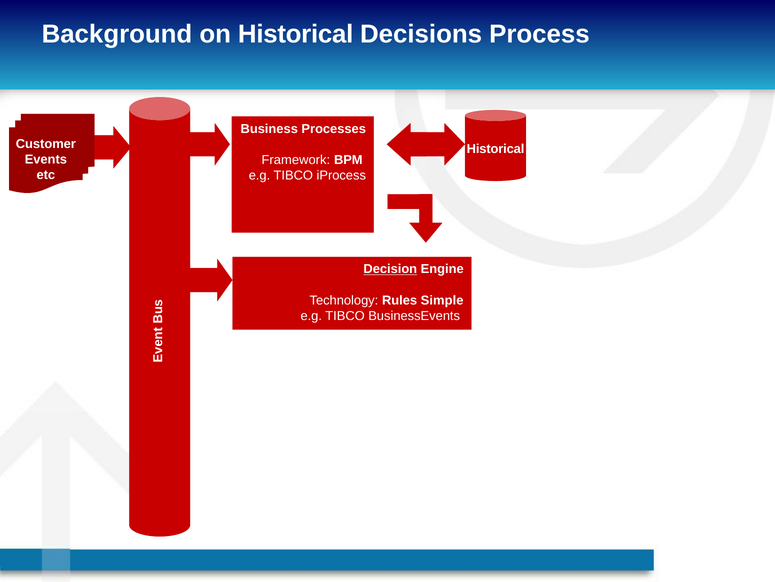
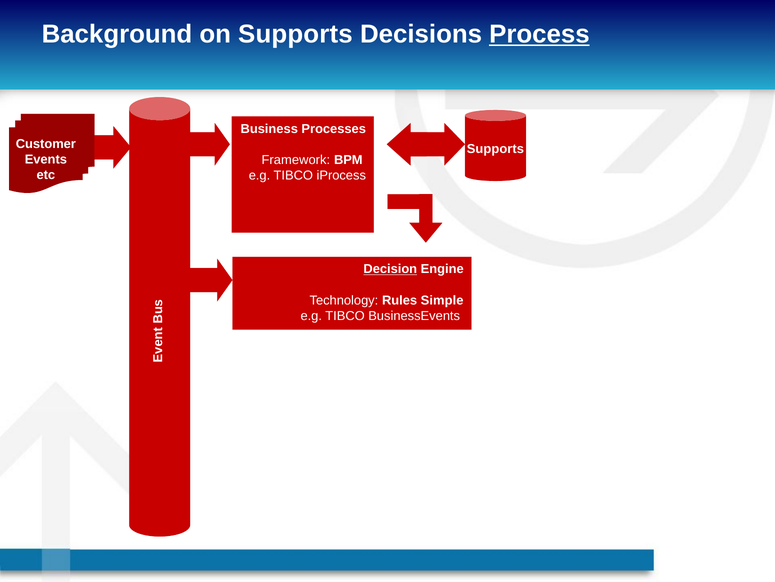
on Historical: Historical -> Supports (295, 34)
Process underline: none -> present (539, 34)
Historical: Historical -> Supports (495, 149)
